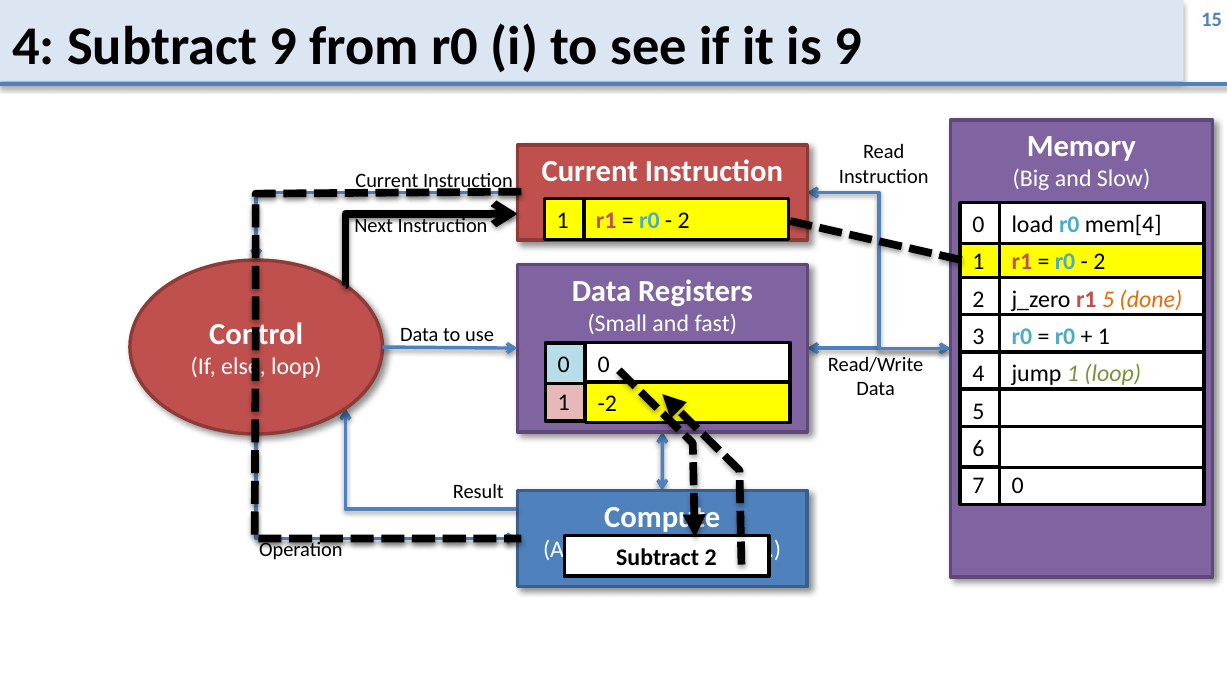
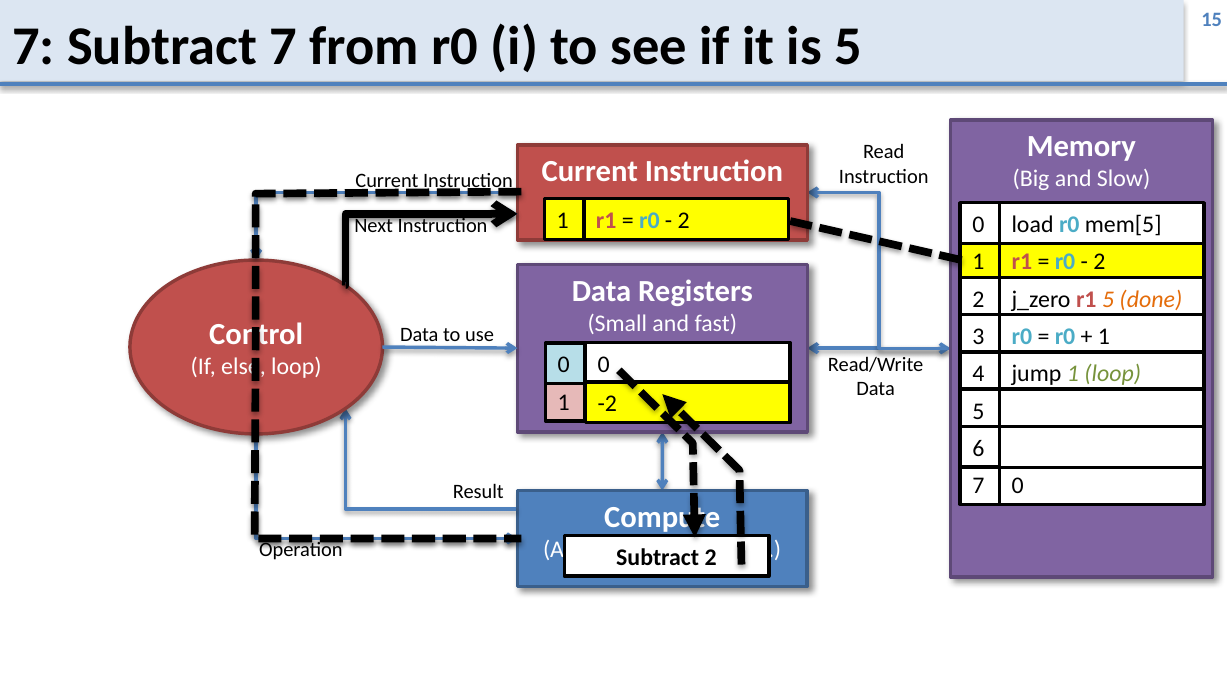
4: 4 -> 7 (34, 47)
Subtract 9: 9 -> 7 (283, 47)
is 9: 9 -> 5 (848, 47)
mem[4: mem[4 -> mem[5 (1123, 225)
